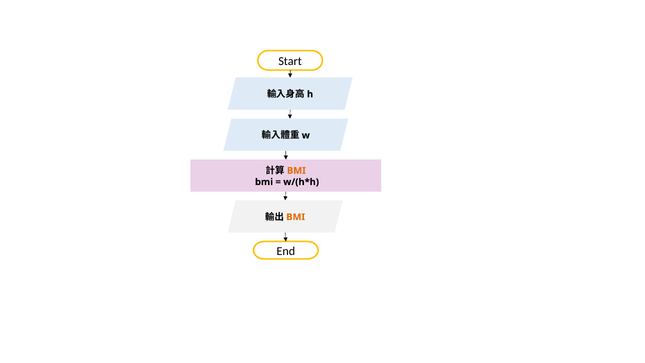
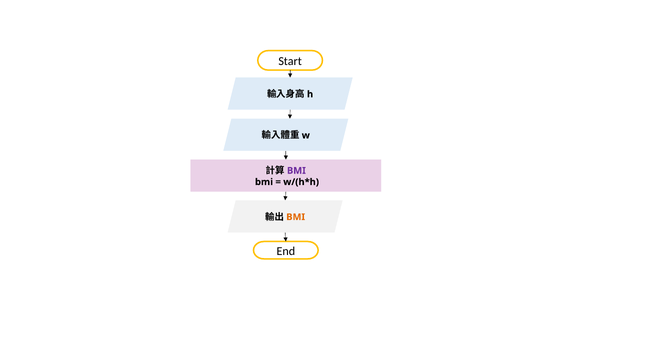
BMI colour: orange -> purple (296, 171)
